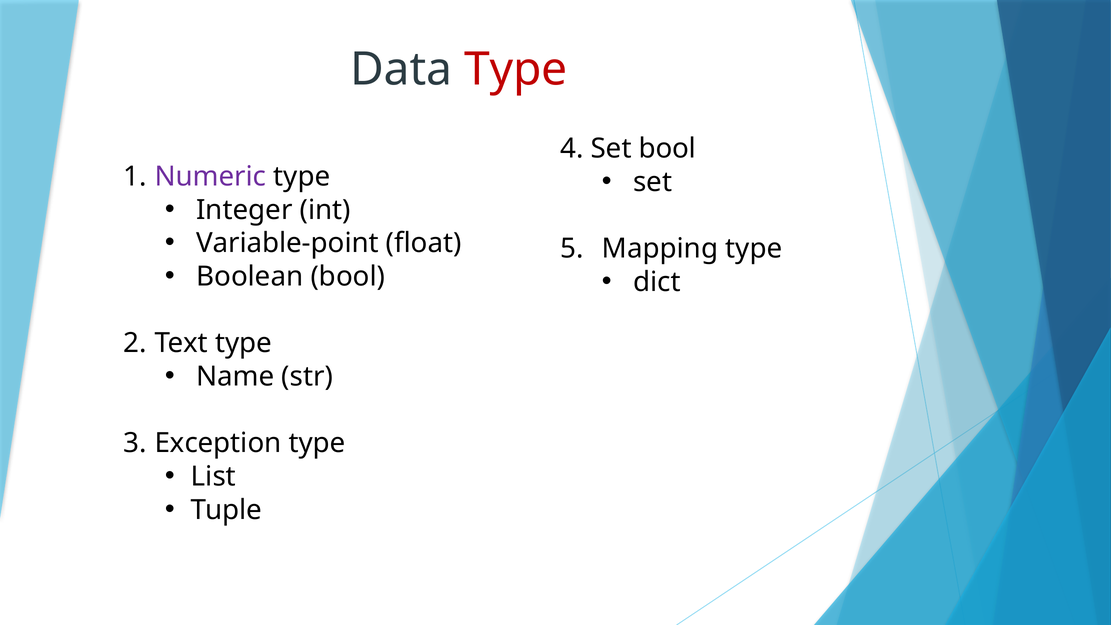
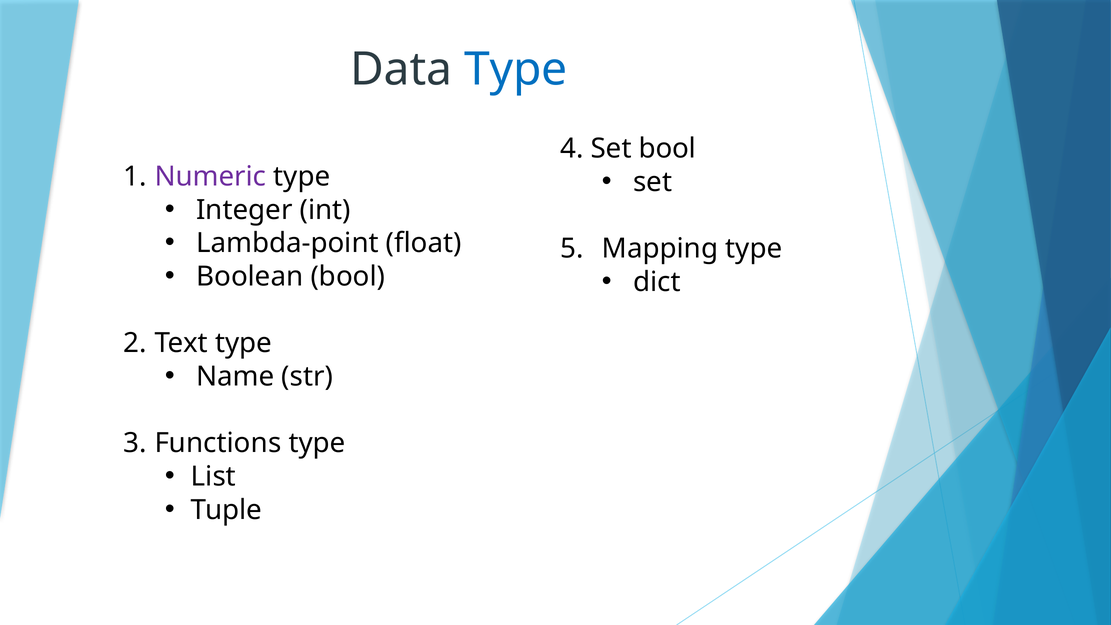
Type colour: red -> blue (516, 70)
Variable-point: Variable-point -> Lambda-point (287, 243)
Exception: Exception -> Functions (218, 443)
